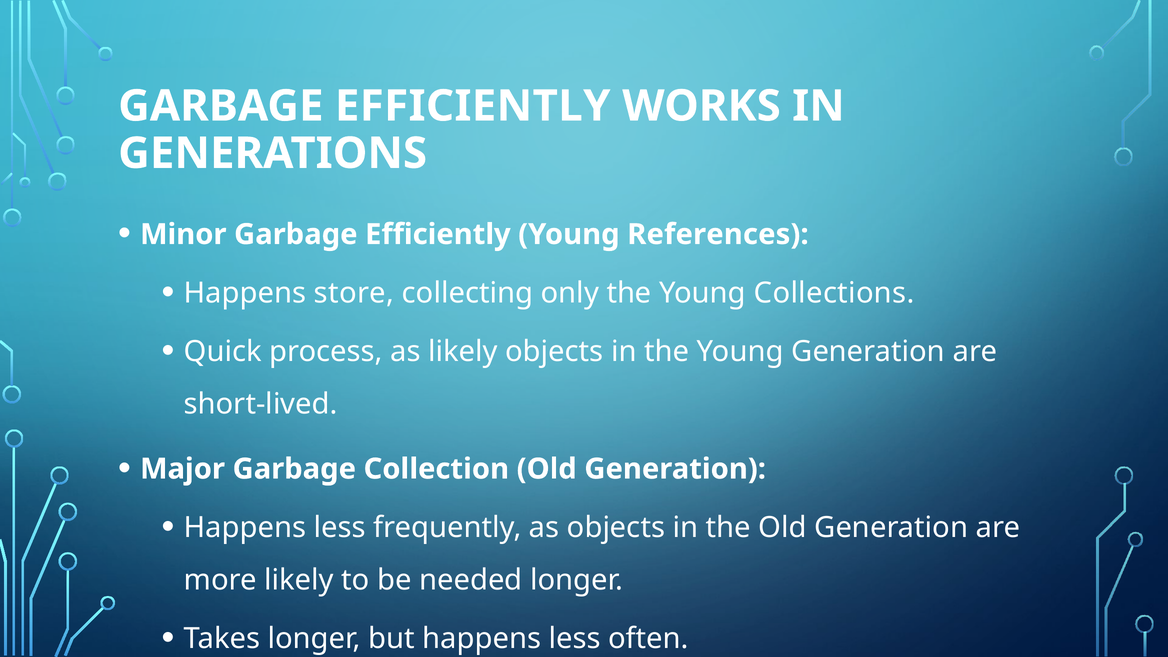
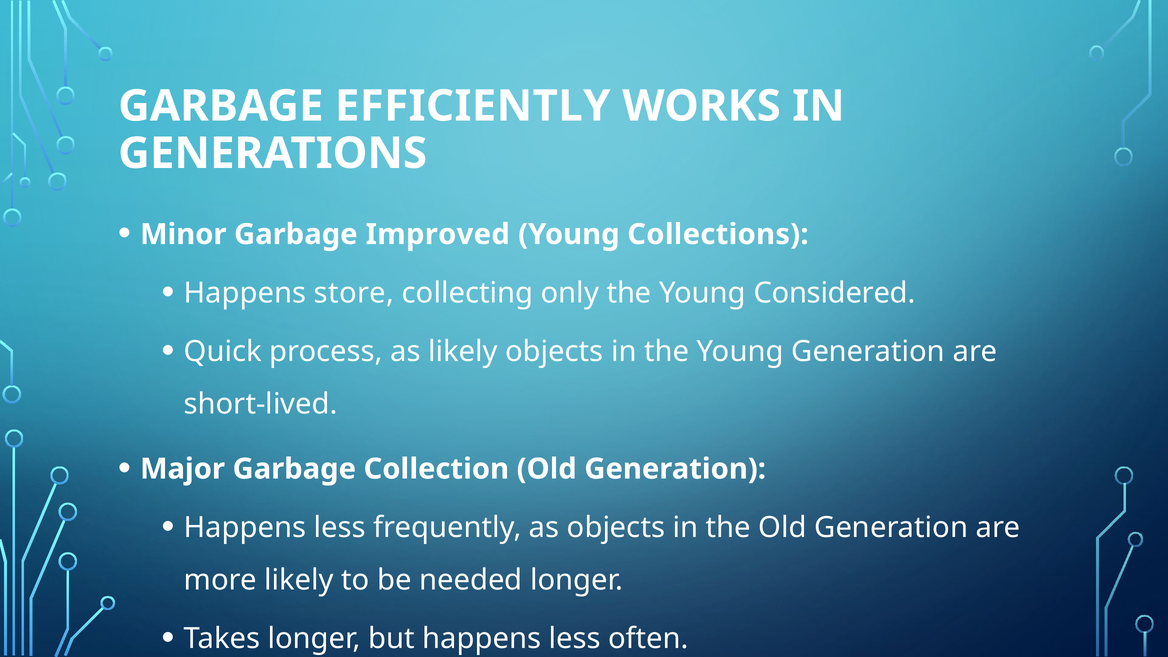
Minor Garbage Efficiently: Efficiently -> Improved (438, 234)
References: References -> Collections (718, 234)
Collections: Collections -> Considered (834, 293)
